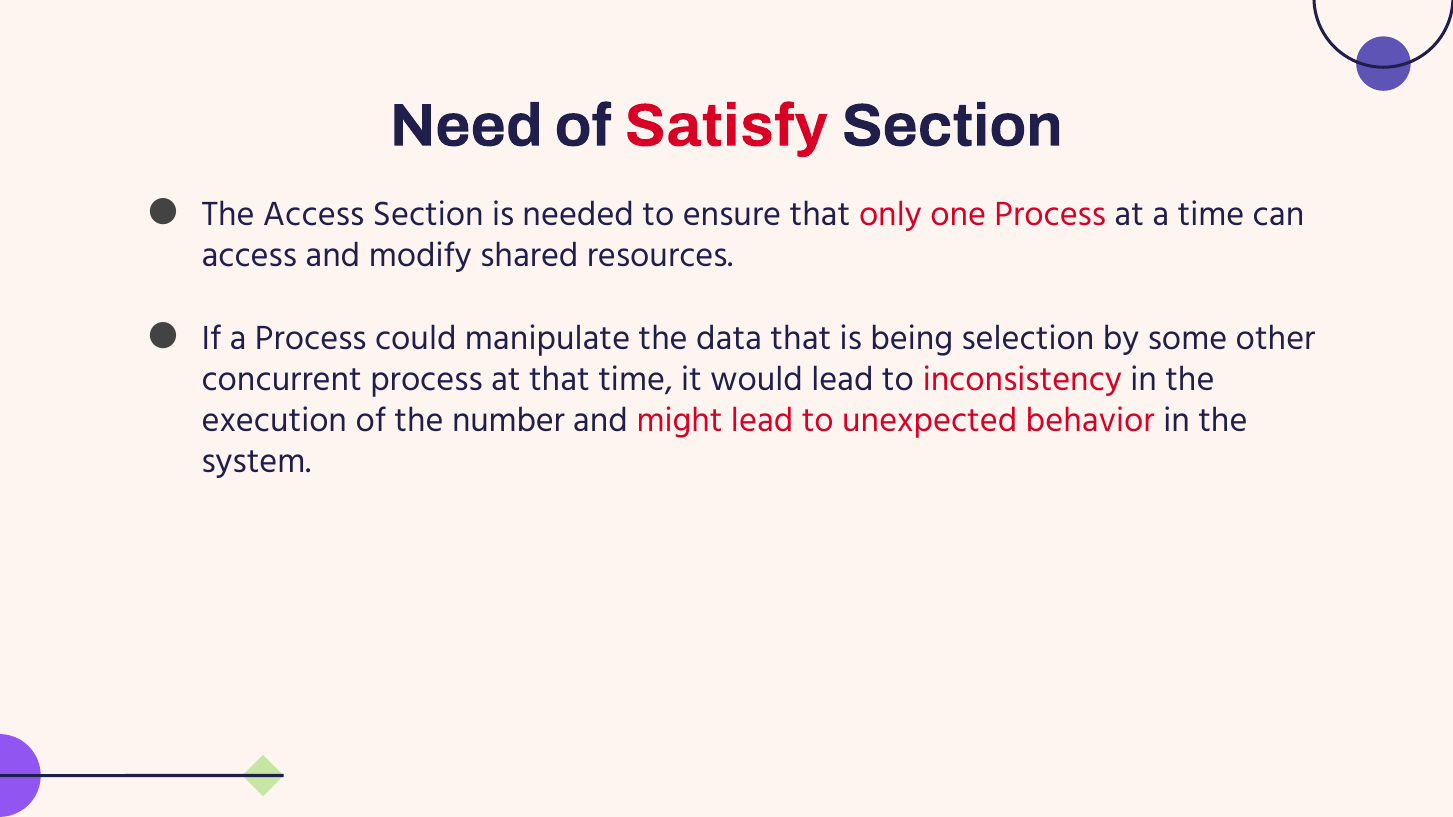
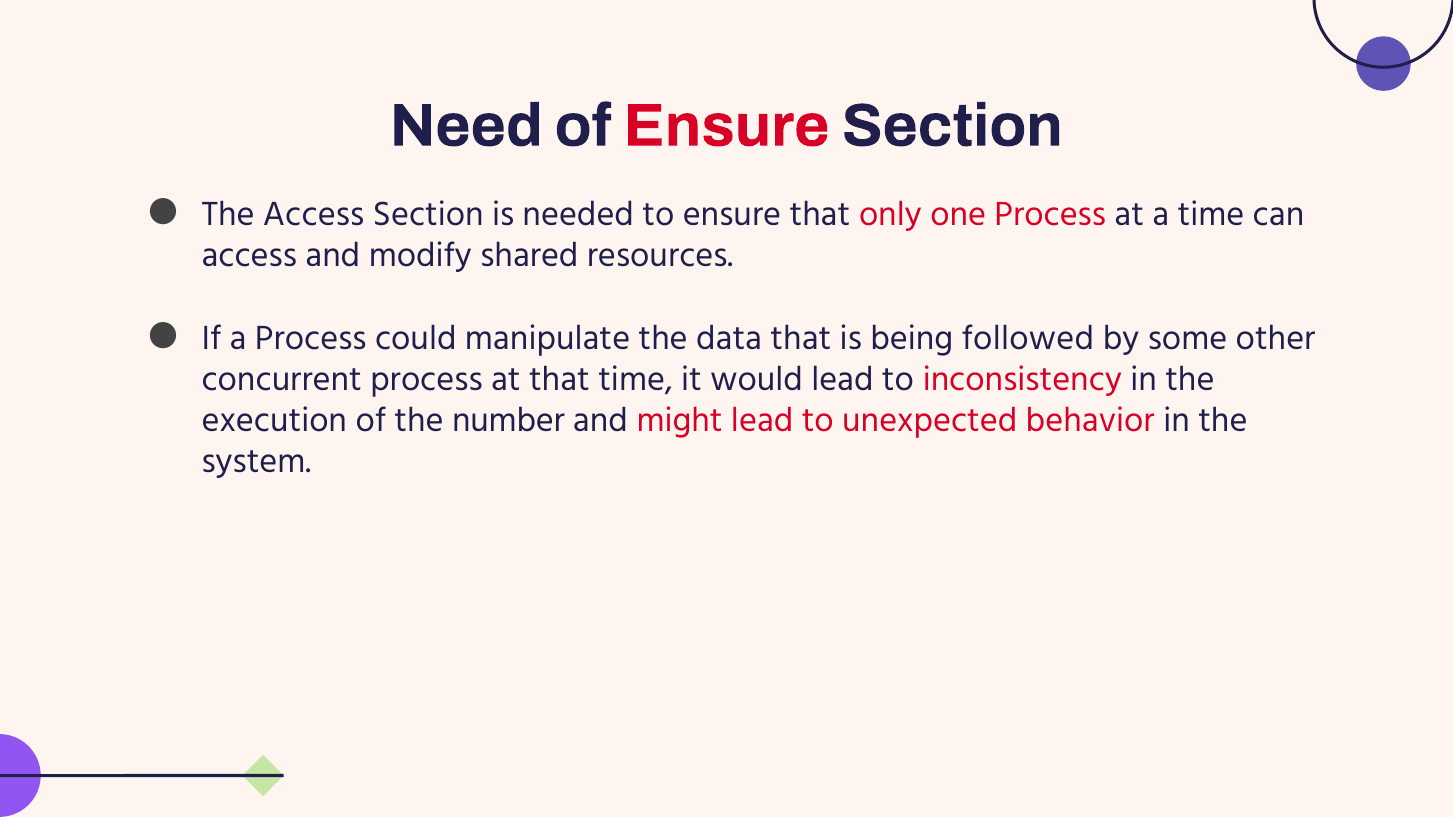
of Satisfy: Satisfy -> Ensure (726, 126)
selection: selection -> followed (1028, 338)
